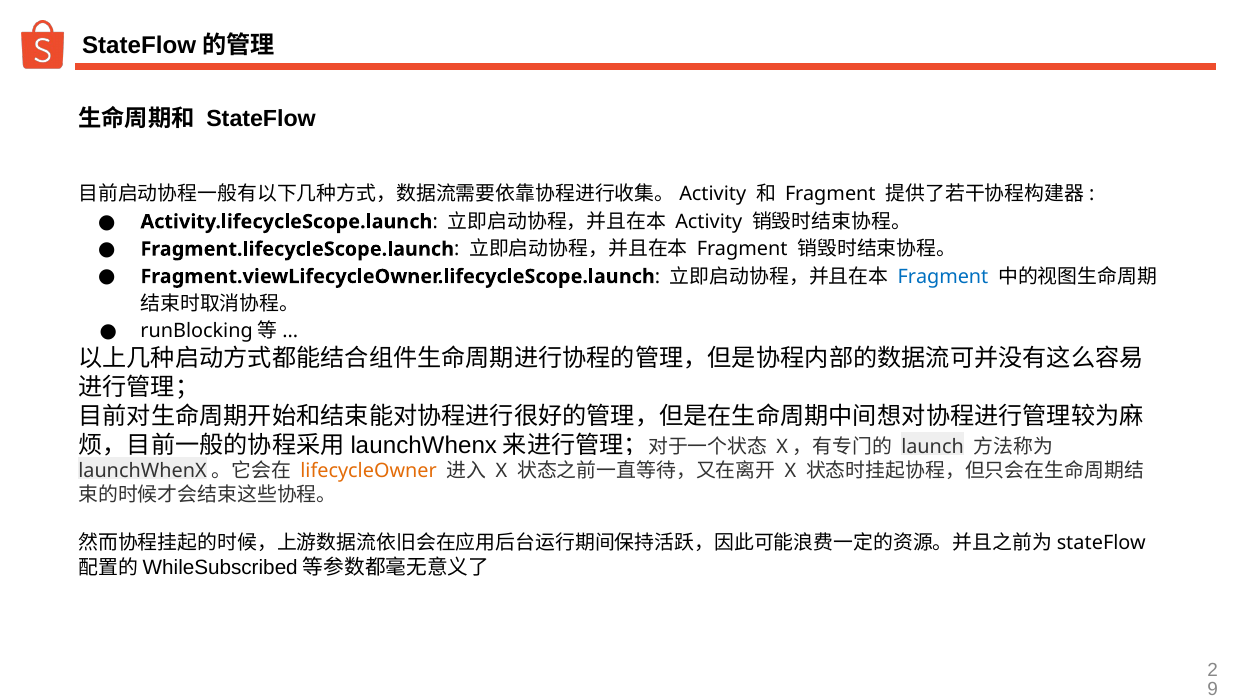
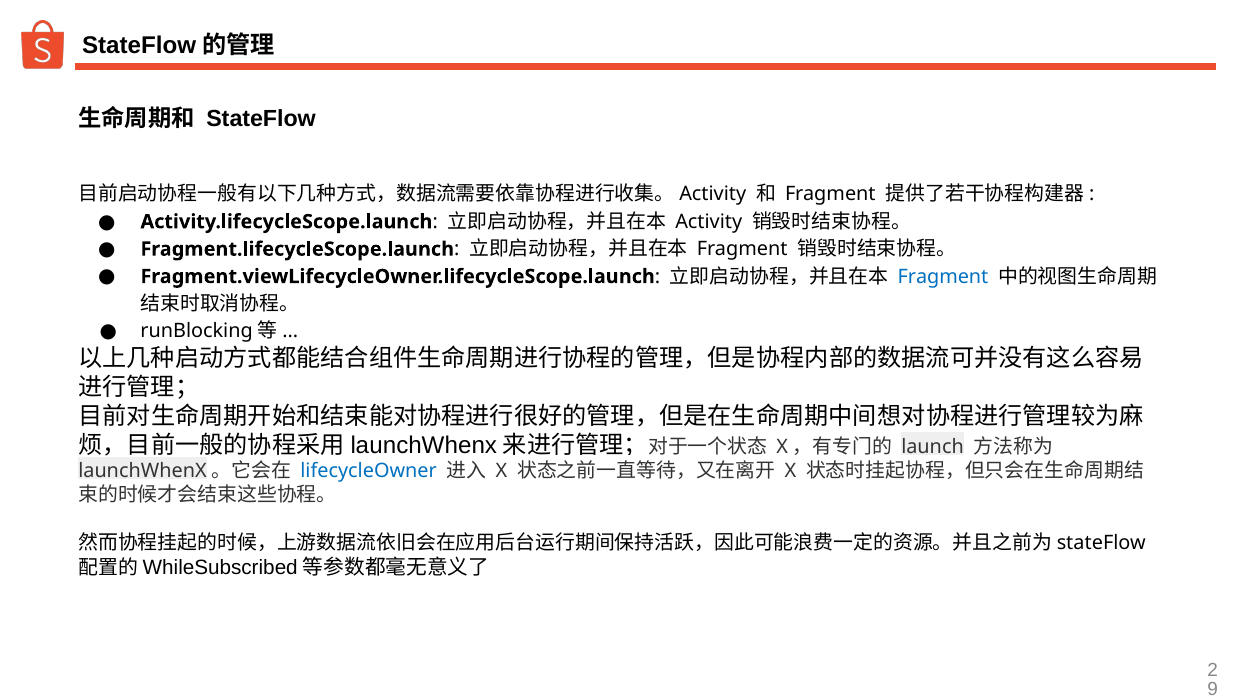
lifecycleOwner colour: orange -> blue (369, 471)
